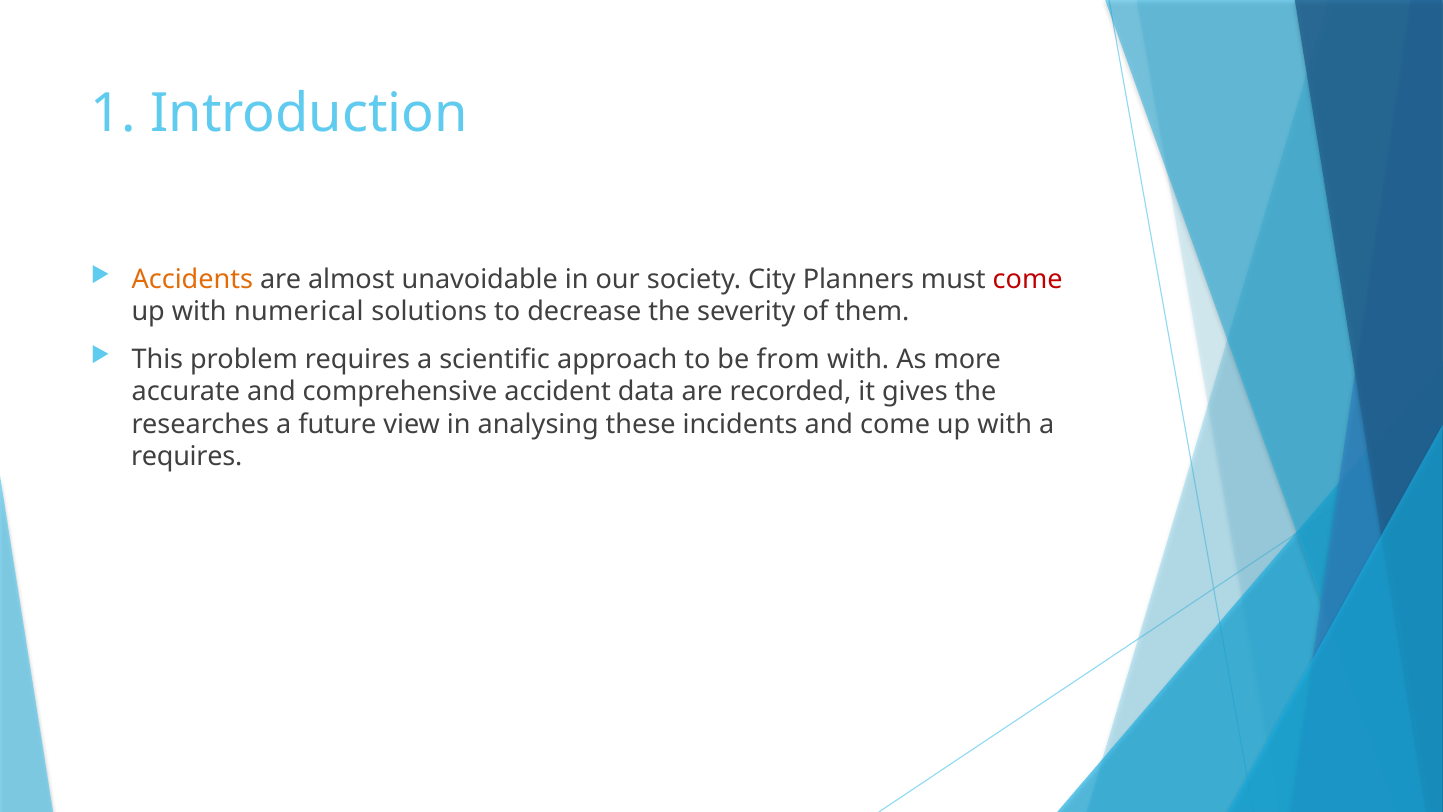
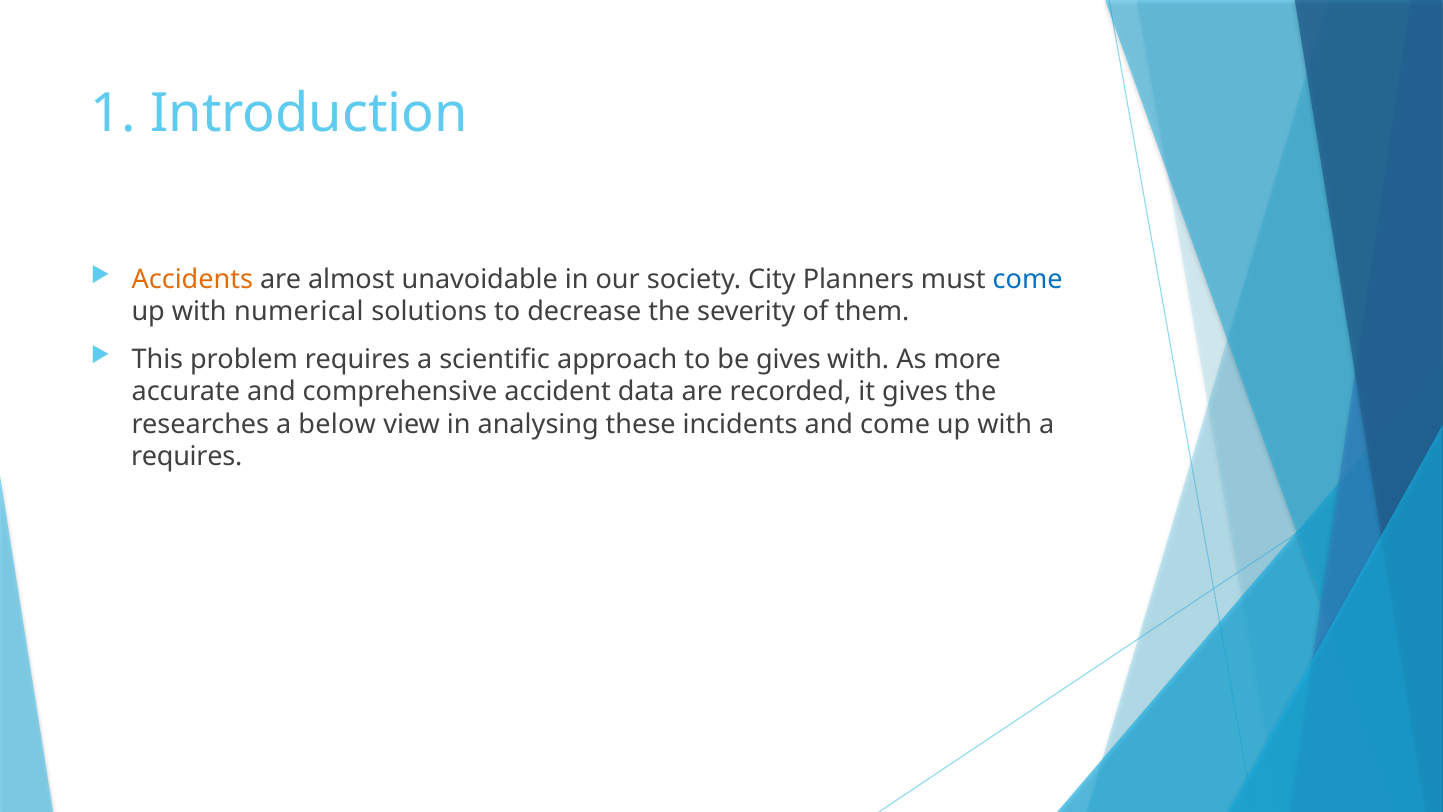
come colour: red -> blue (1028, 279)
be from: from -> gives (788, 359)
future: future -> below (337, 424)
